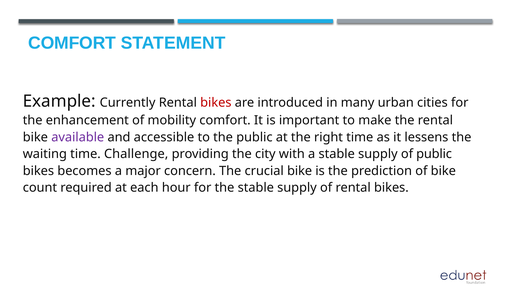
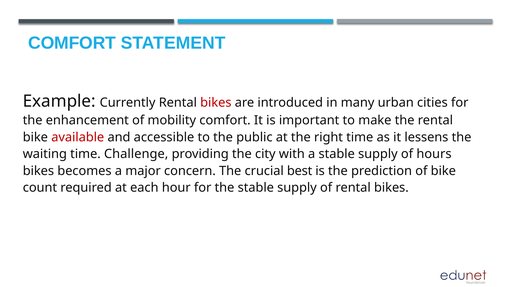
available colour: purple -> red (78, 137)
of public: public -> hours (434, 154)
crucial bike: bike -> best (300, 171)
